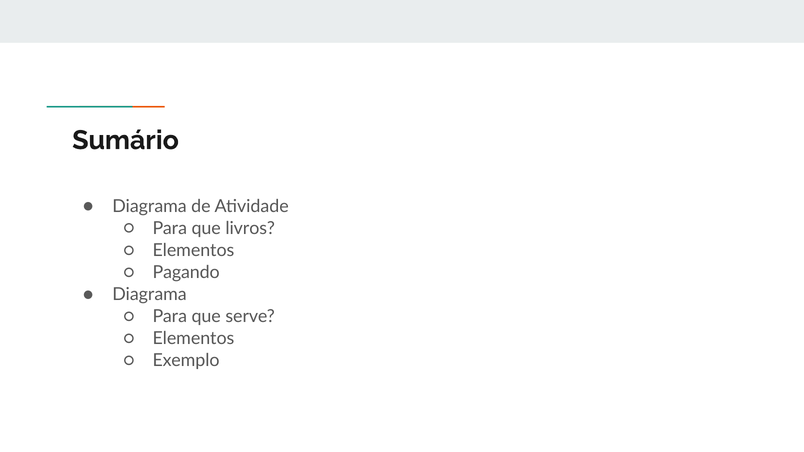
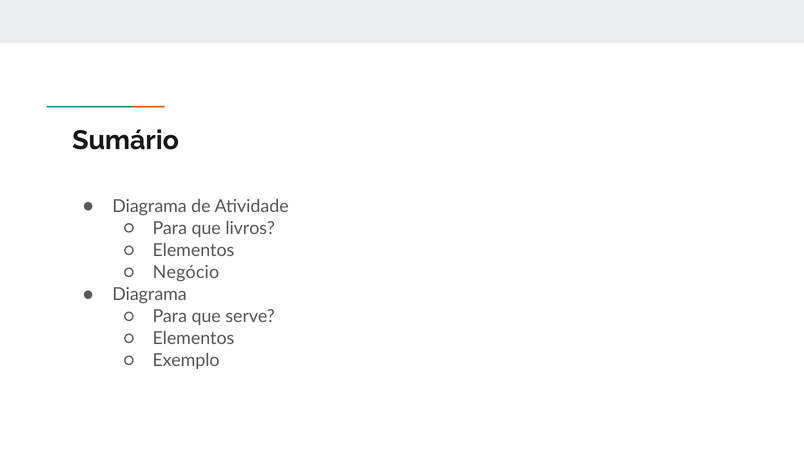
Pagando: Pagando -> Negócio (186, 273)
